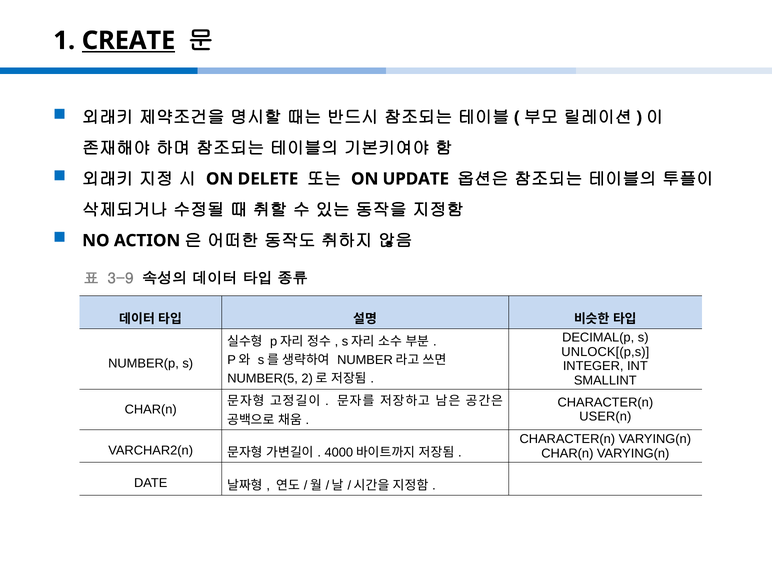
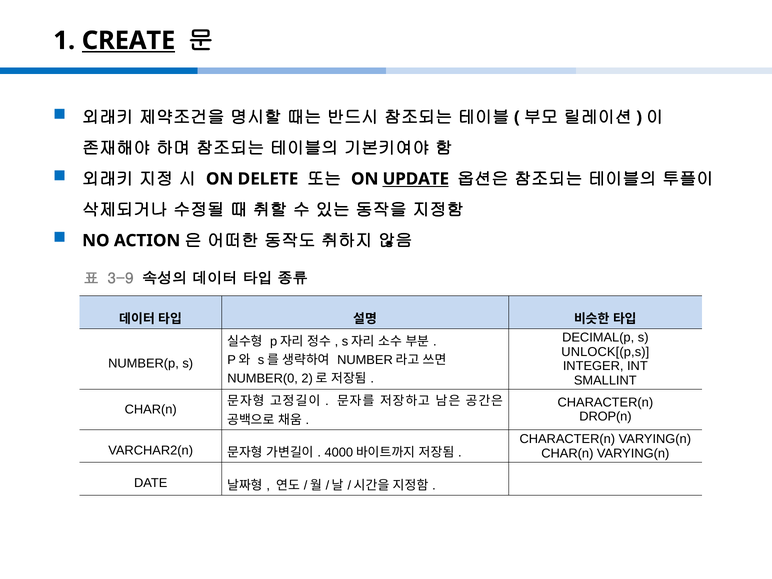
UPDATE underline: none -> present (416, 179)
NUMBER(5: NUMBER(5 -> NUMBER(0 (263, 379)
USER(n: USER(n -> DROP(n (605, 417)
